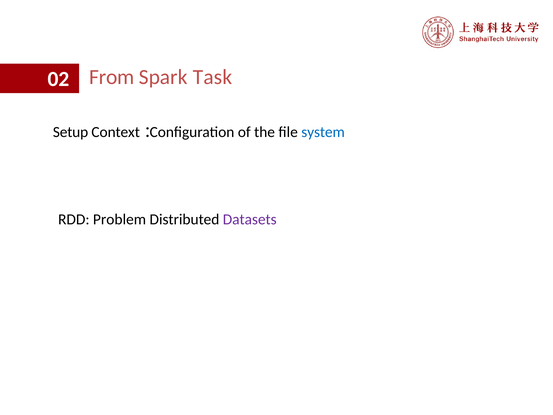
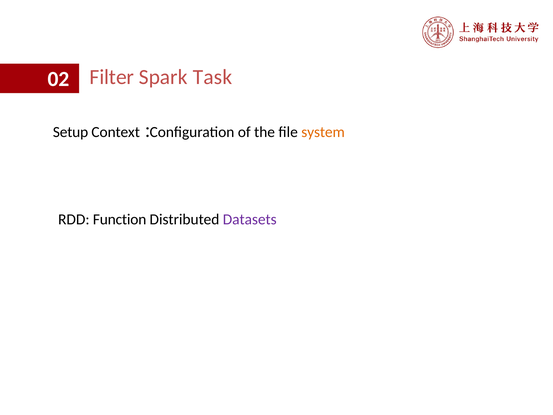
From: From -> Filter (112, 77)
system colour: blue -> orange (323, 132)
Problem: Problem -> Function (120, 219)
